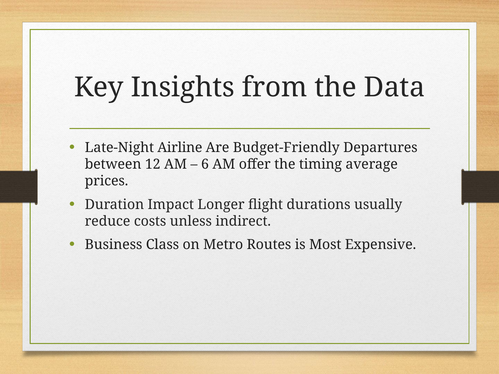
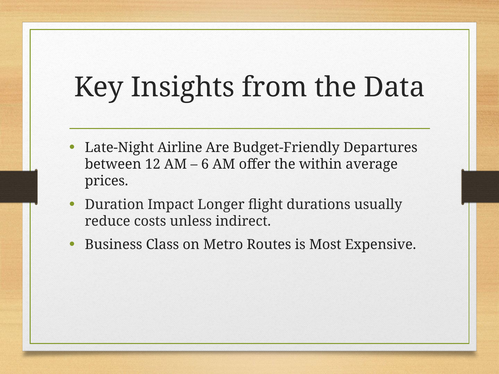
timing: timing -> within (321, 164)
